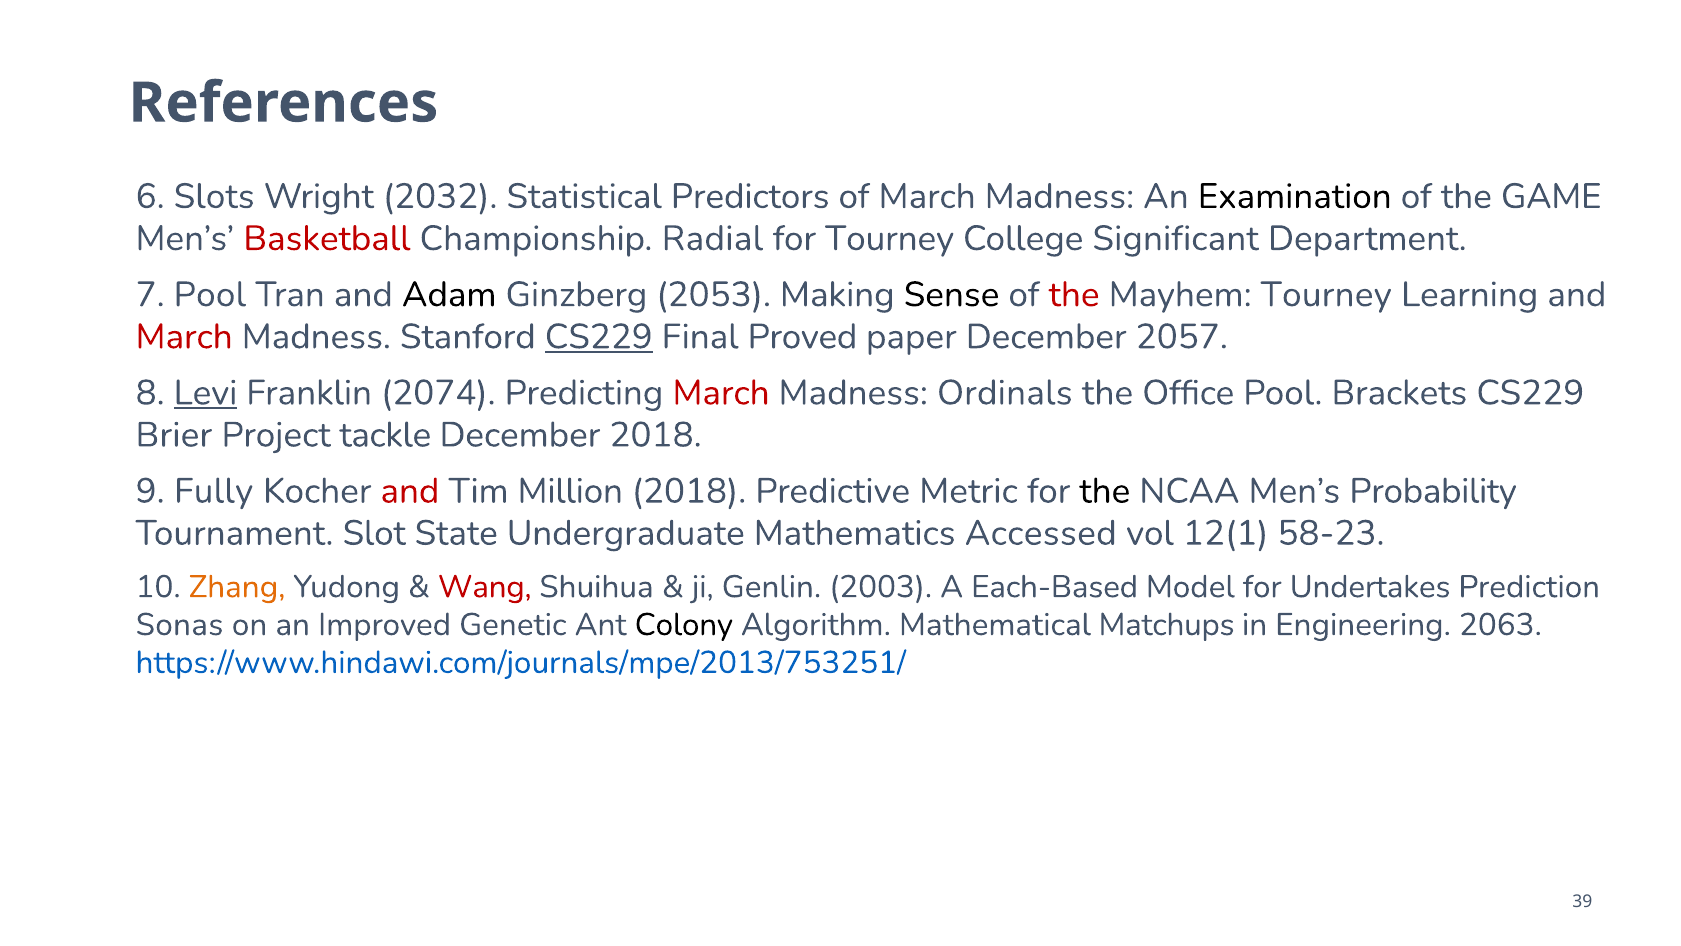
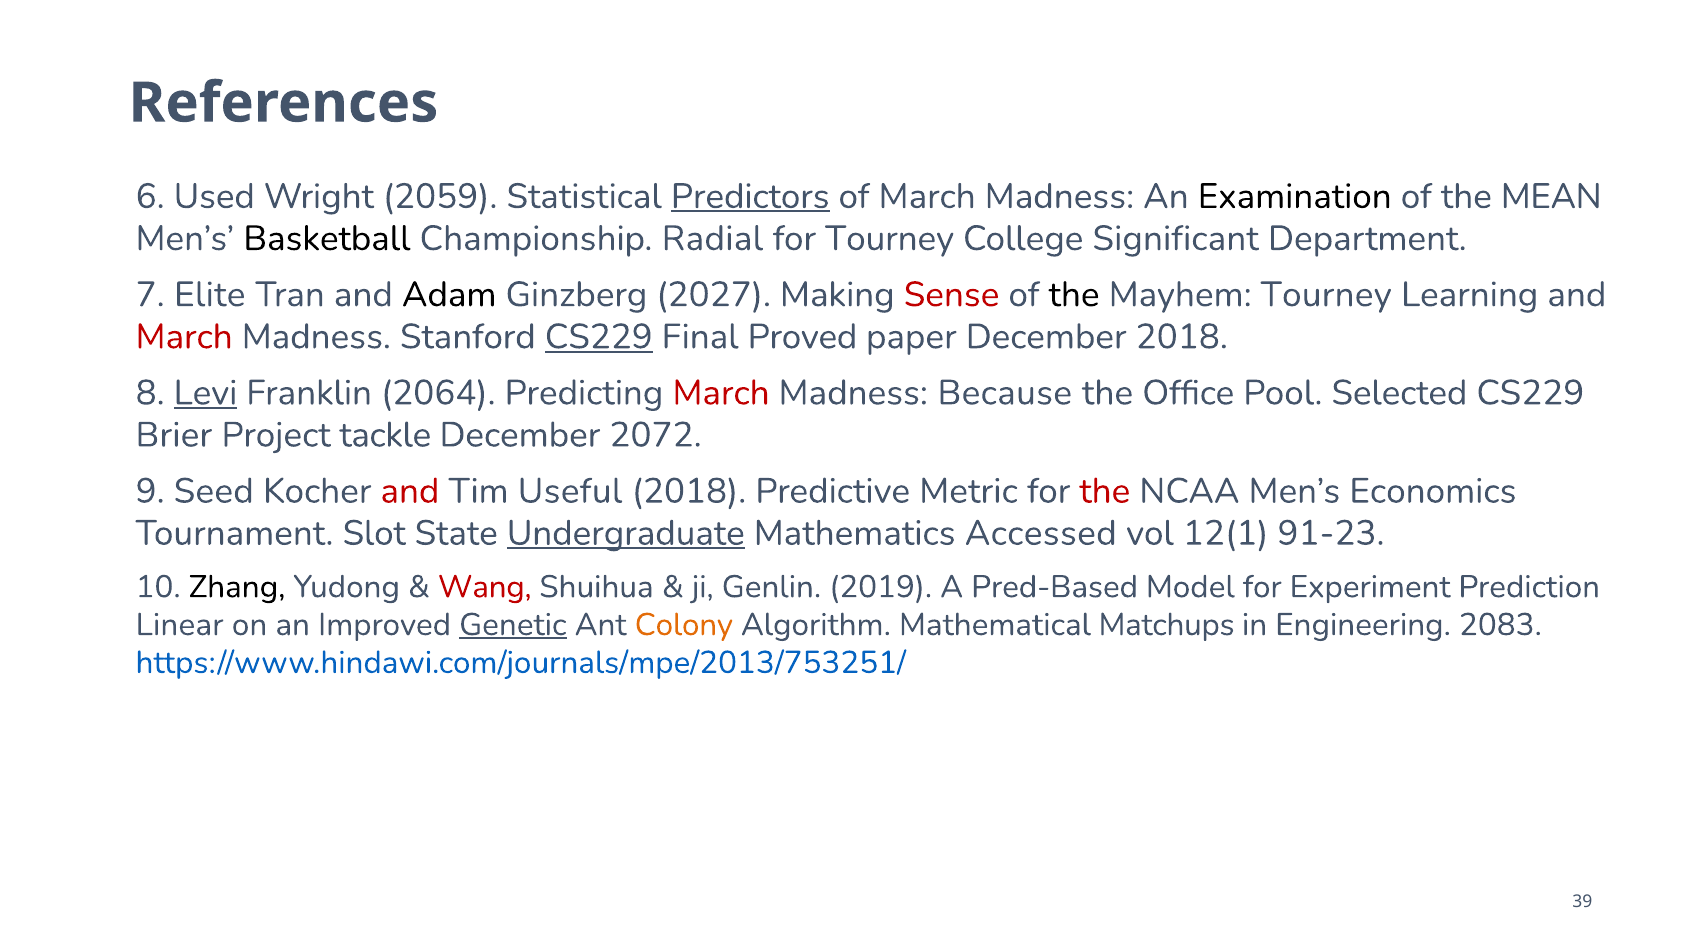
Slots: Slots -> Used (214, 196)
2032: 2032 -> 2059 (440, 196)
Predictors underline: none -> present (750, 196)
GAME: GAME -> MEAN (1551, 196)
Basketball colour: red -> black (327, 238)
7 Pool: Pool -> Elite (210, 294)
2053: 2053 -> 2027 (714, 294)
Sense colour: black -> red (952, 294)
the colour: red -> black (1074, 294)
December 2057: 2057 -> 2018 (1182, 337)
2074: 2074 -> 2064 (438, 393)
Ordinals: Ordinals -> Because (1005, 393)
Brackets: Brackets -> Selected (1399, 393)
December 2018: 2018 -> 2072 (656, 435)
Fully: Fully -> Seed (214, 491)
Million: Million -> Useful (570, 491)
the colour: black -> red (1105, 491)
Probability: Probability -> Economics (1433, 491)
Undergraduate underline: none -> present (626, 533)
58-23: 58-23 -> 91-23 (1331, 533)
Zhang colour: orange -> black (237, 587)
2003: 2003 -> 2019 (881, 587)
Each-Based: Each-Based -> Pred-Based (1055, 587)
Undertakes: Undertakes -> Experiment (1370, 587)
Sonas: Sonas -> Linear (180, 624)
Genetic underline: none -> present (513, 624)
Colony colour: black -> orange (684, 624)
2063: 2063 -> 2083 (1500, 624)
